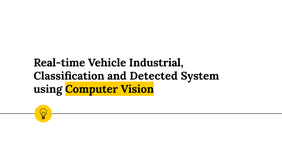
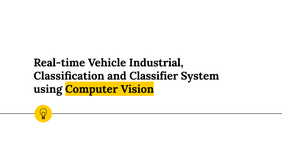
Detected: Detected -> Classifier (154, 76)
